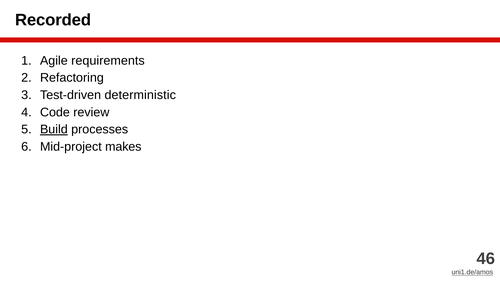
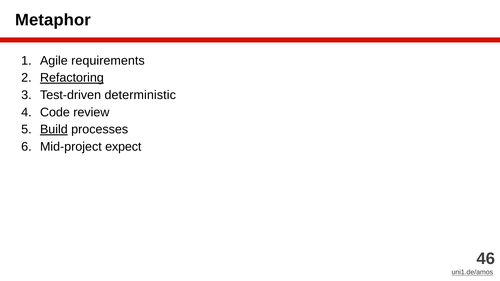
Recorded: Recorded -> Metaphor (53, 20)
Refactoring underline: none -> present (72, 78)
makes: makes -> expect (123, 147)
